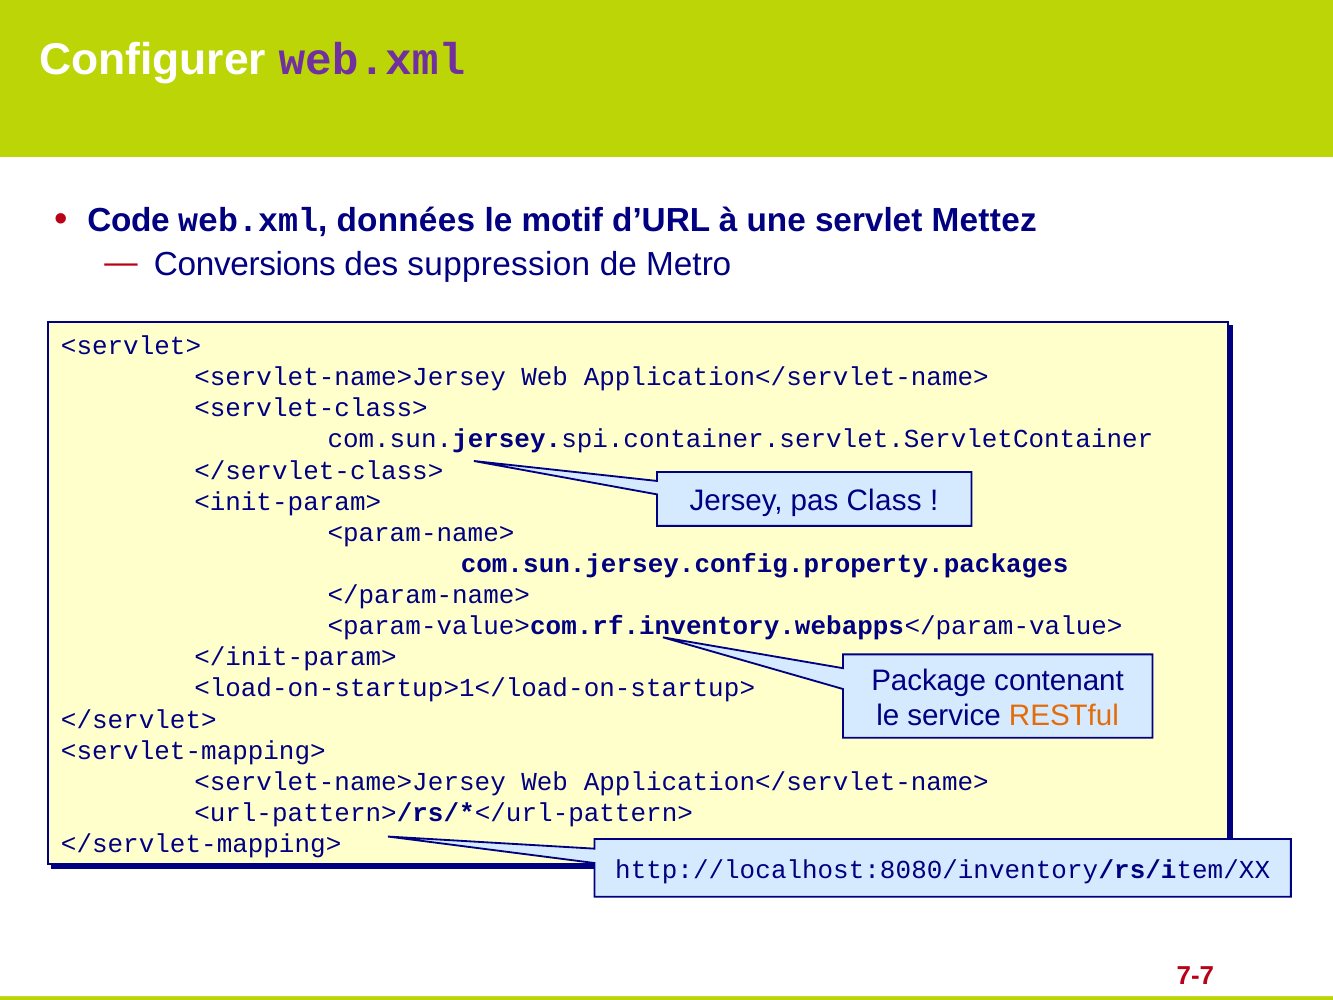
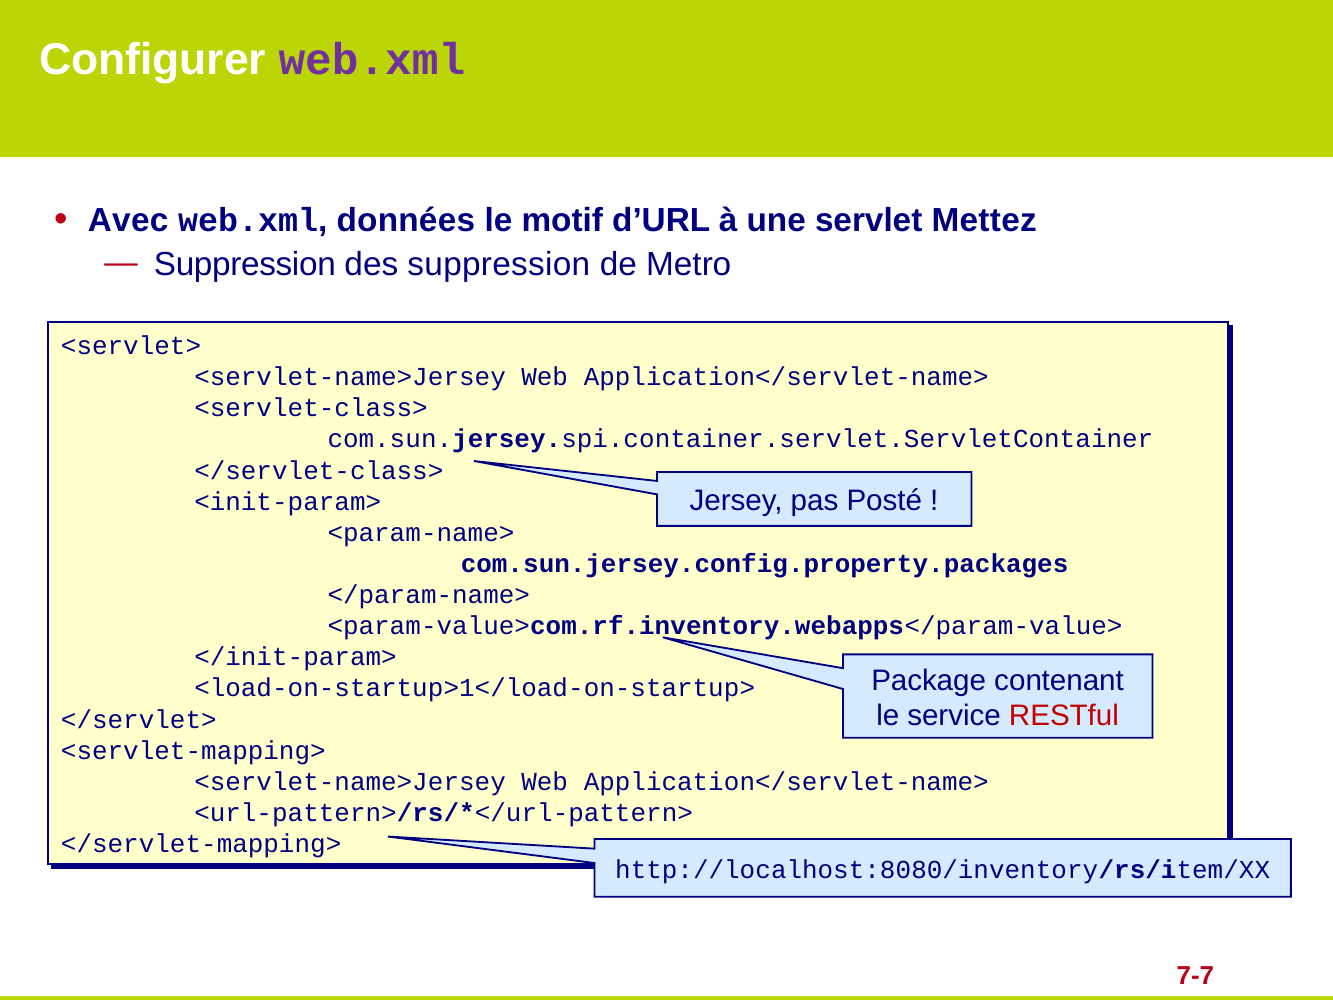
Code: Code -> Avec (128, 220)
Conversions: Conversions -> Suppression (245, 264)
Class: Class -> Posté (884, 501)
RESTful colour: orange -> red (1064, 716)
